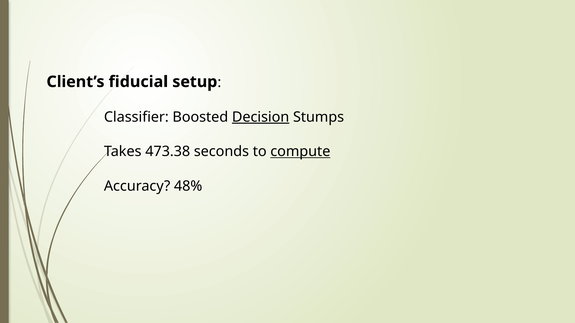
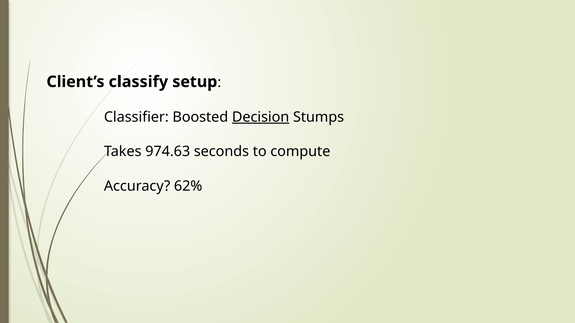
fiducial: fiducial -> classify (138, 82)
473.38: 473.38 -> 974.63 (168, 152)
compute underline: present -> none (300, 152)
48%: 48% -> 62% (188, 186)
